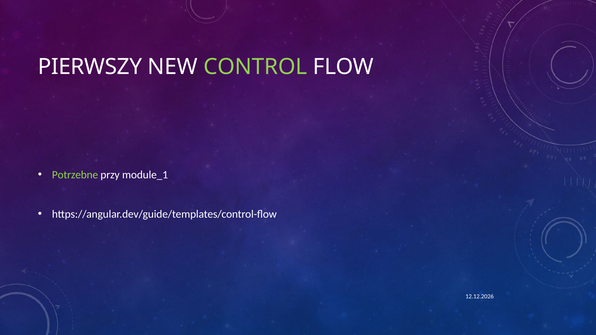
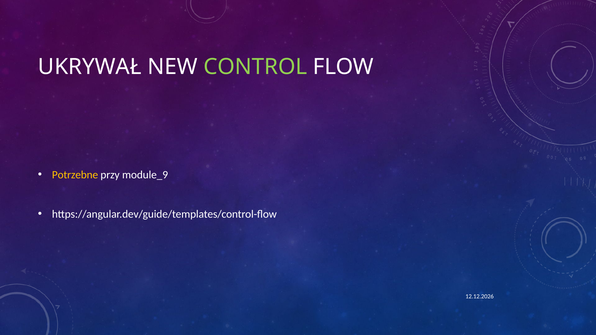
PIERWSZY: PIERWSZY -> UKRYWAŁ (90, 67)
Potrzebne colour: light green -> yellow (75, 175)
module_1: module_1 -> module_9 (145, 175)
